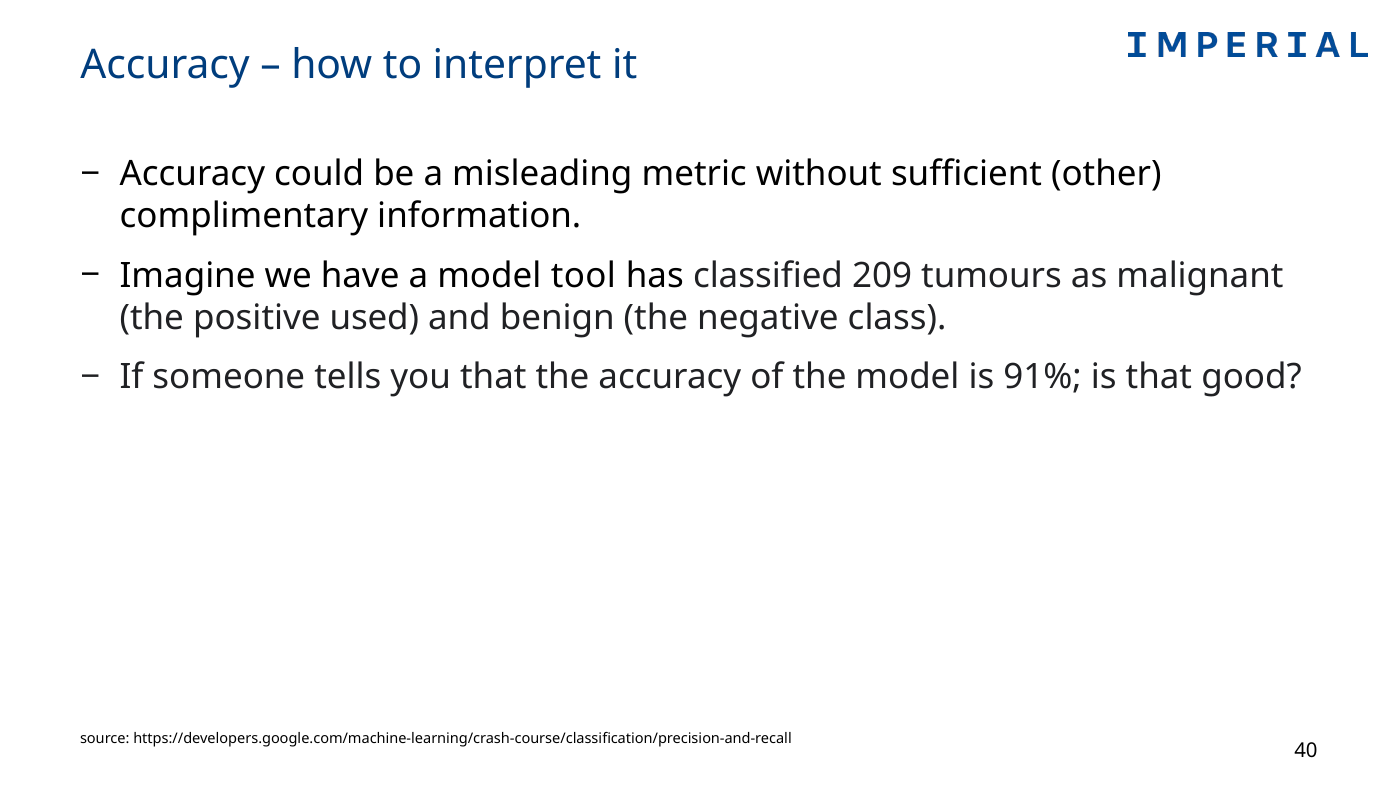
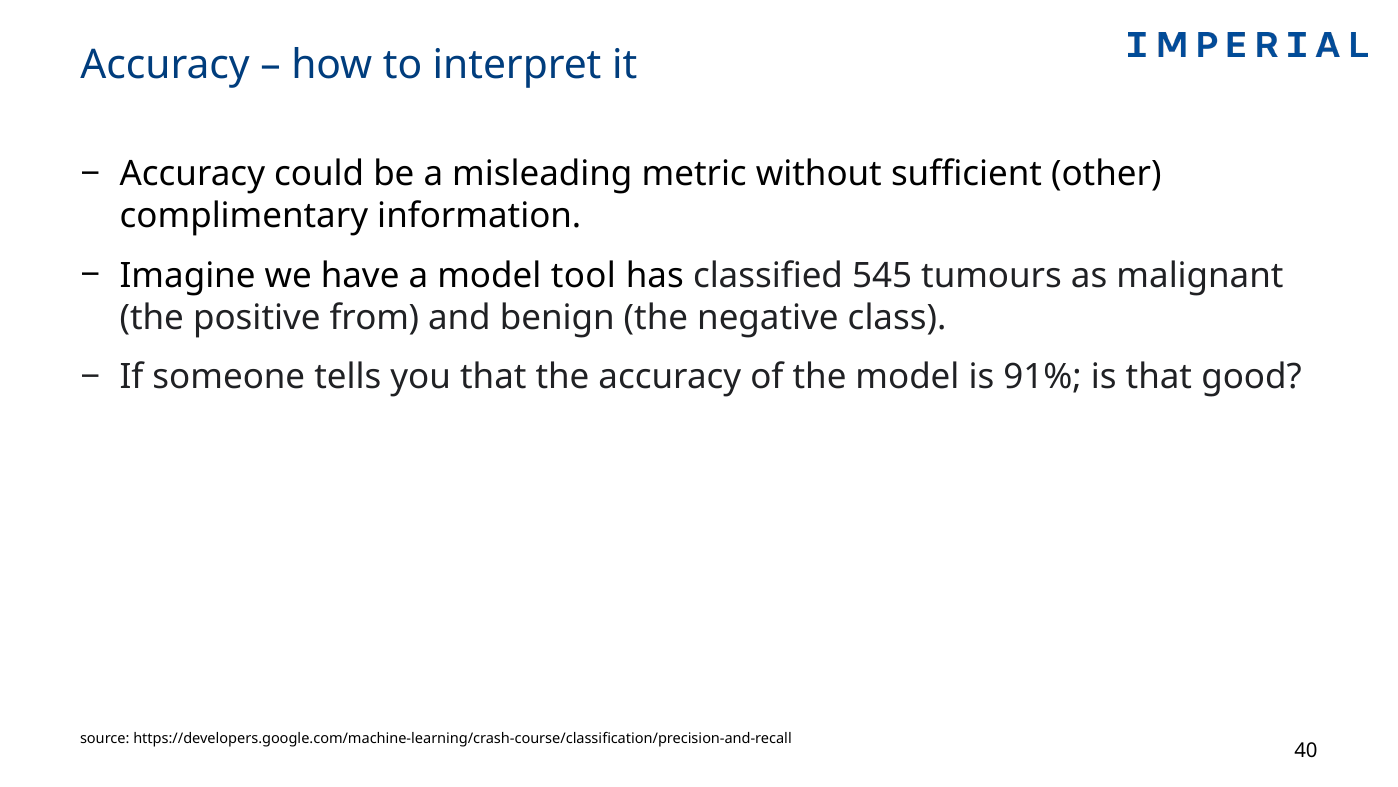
209: 209 -> 545 (882, 275)
used: used -> from (374, 317)
